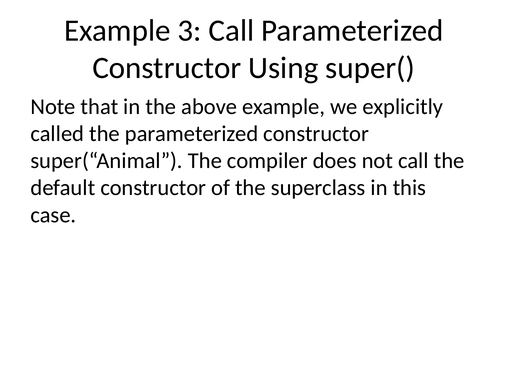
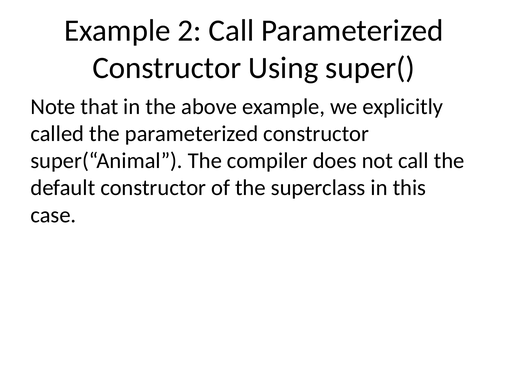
3: 3 -> 2 (190, 31)
